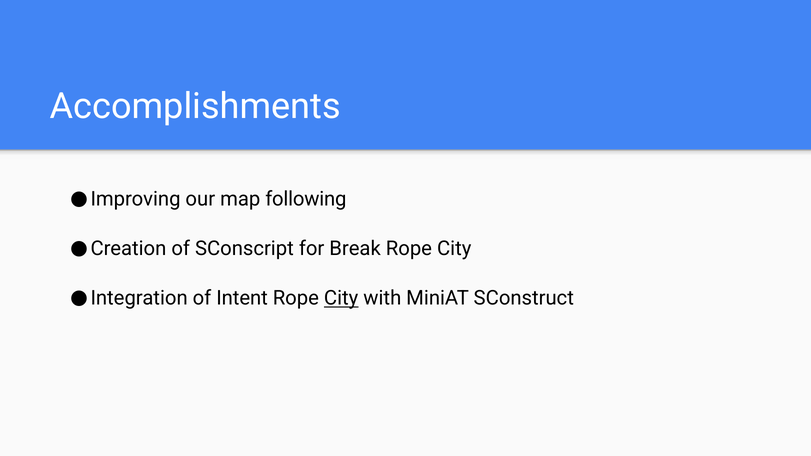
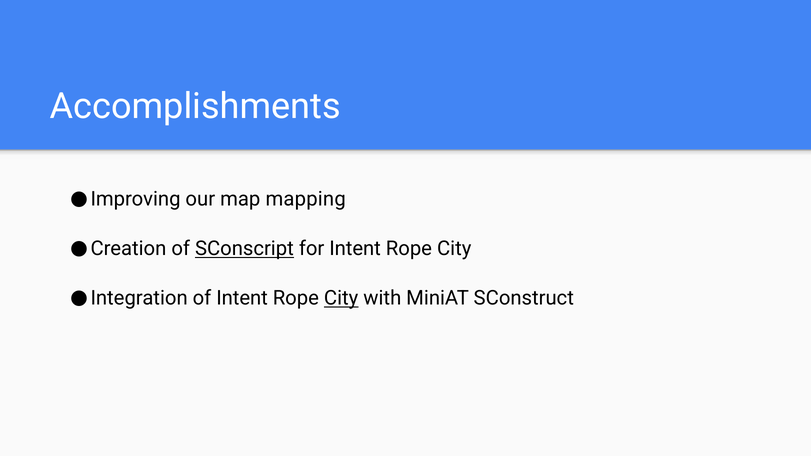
following: following -> mapping (306, 199)
SConscript underline: none -> present (244, 249)
for Break: Break -> Intent (355, 249)
